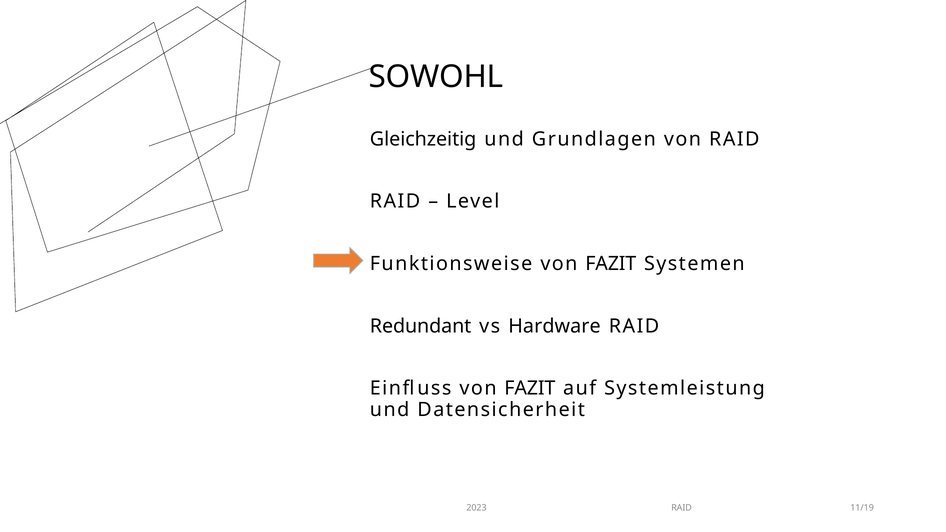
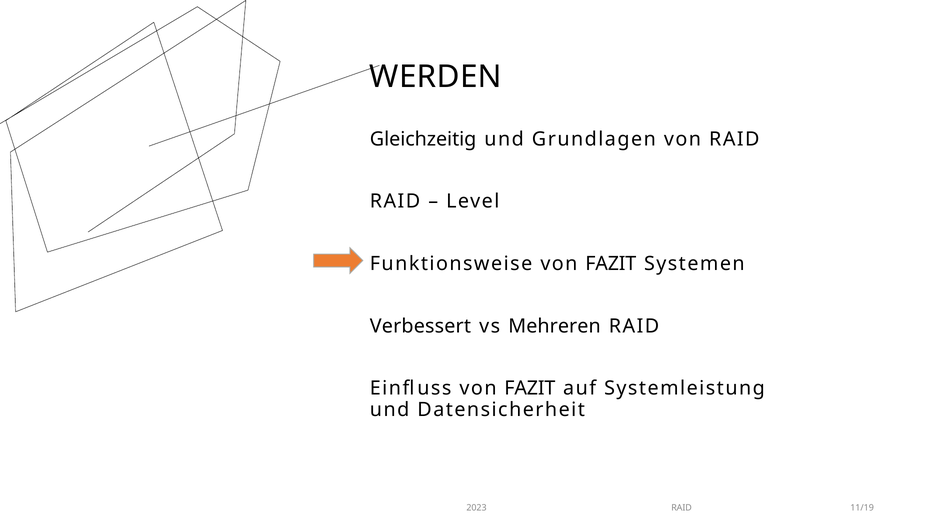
SOWOHL: SOWOHL -> WERDEN (436, 77)
Redundant: Redundant -> Verbessert (420, 326)
Hardware: Hardware -> Mehreren (555, 326)
